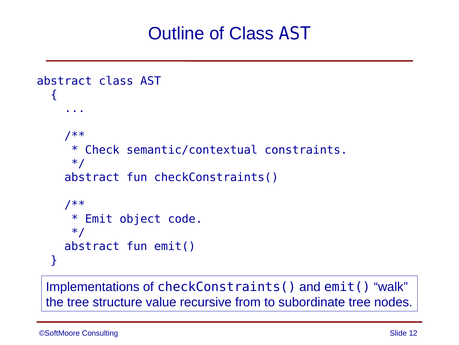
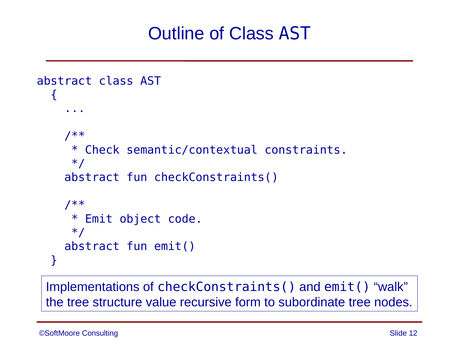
from: from -> form (248, 301)
